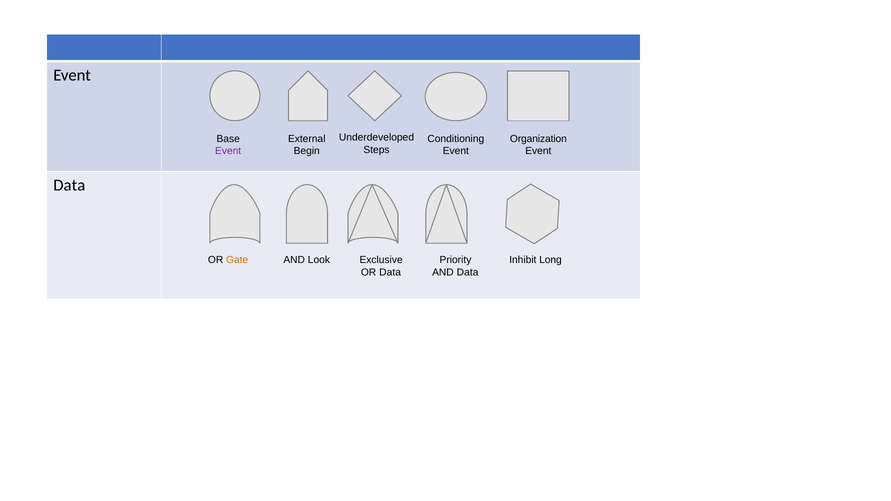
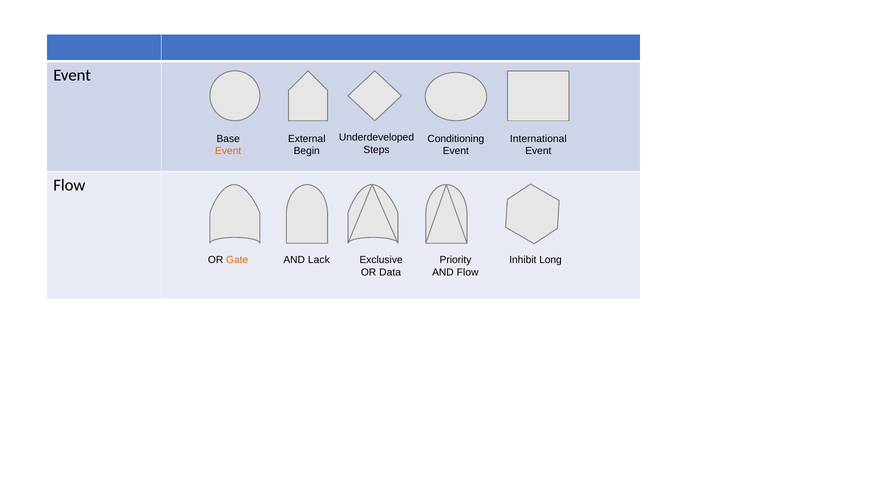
Organization: Organization -> International (538, 139)
Event colour: purple -> orange (228, 151)
Data: Data -> Flow (69, 185)
Look: Look -> Lack (319, 260)
AND Data: Data -> Flow (468, 272)
